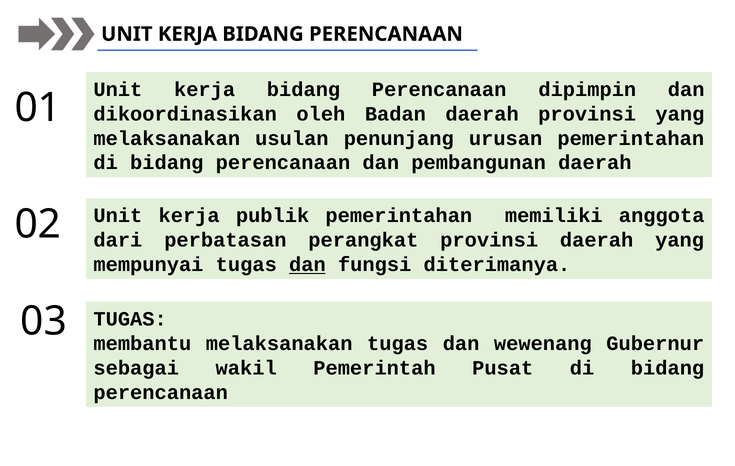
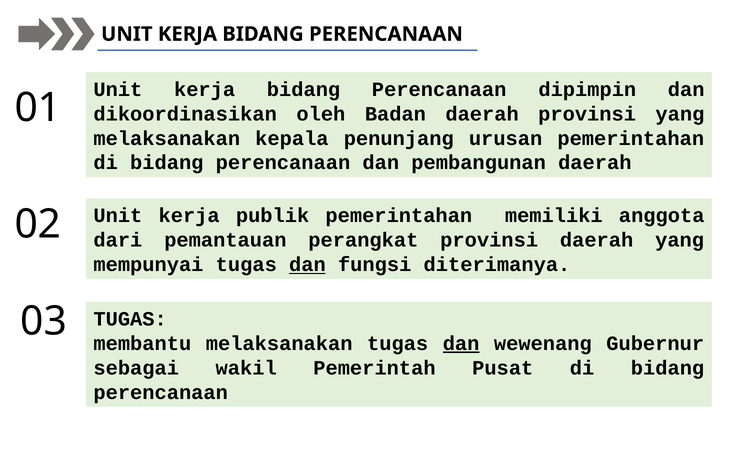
usulan: usulan -> kepala (292, 138)
perbatasan: perbatasan -> pemantauan (225, 241)
dan underline: none -> present (461, 344)
